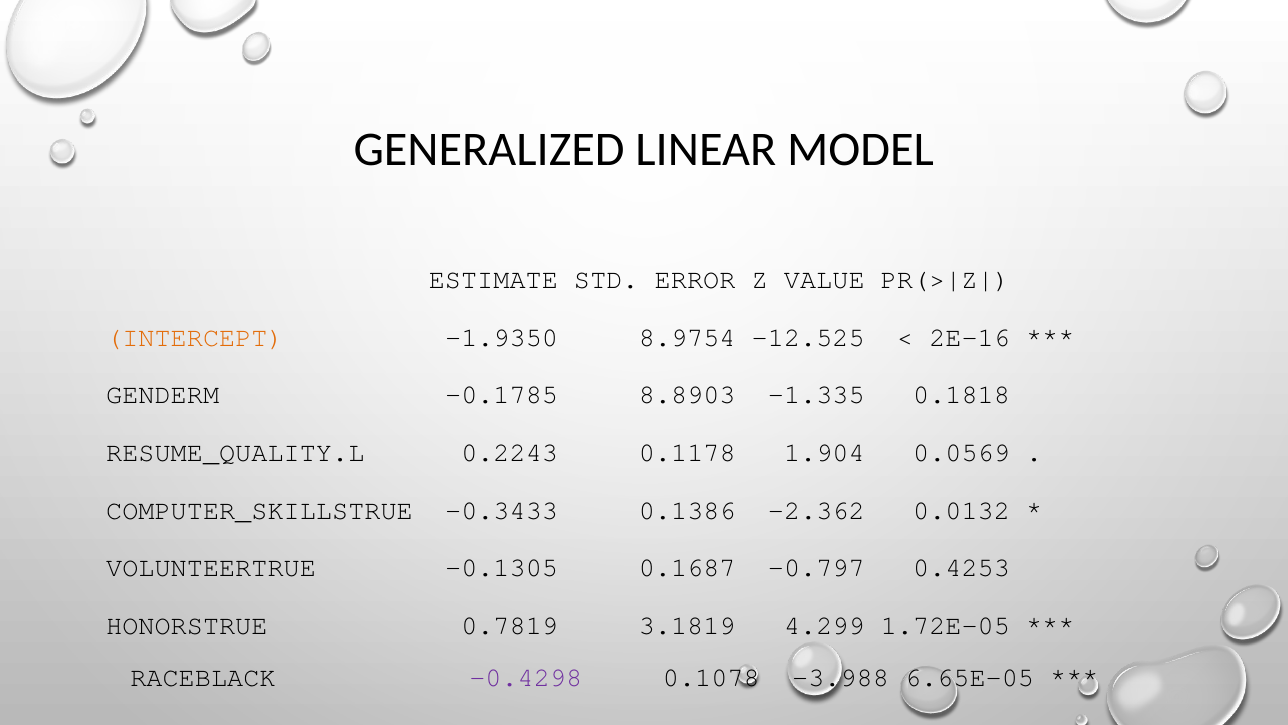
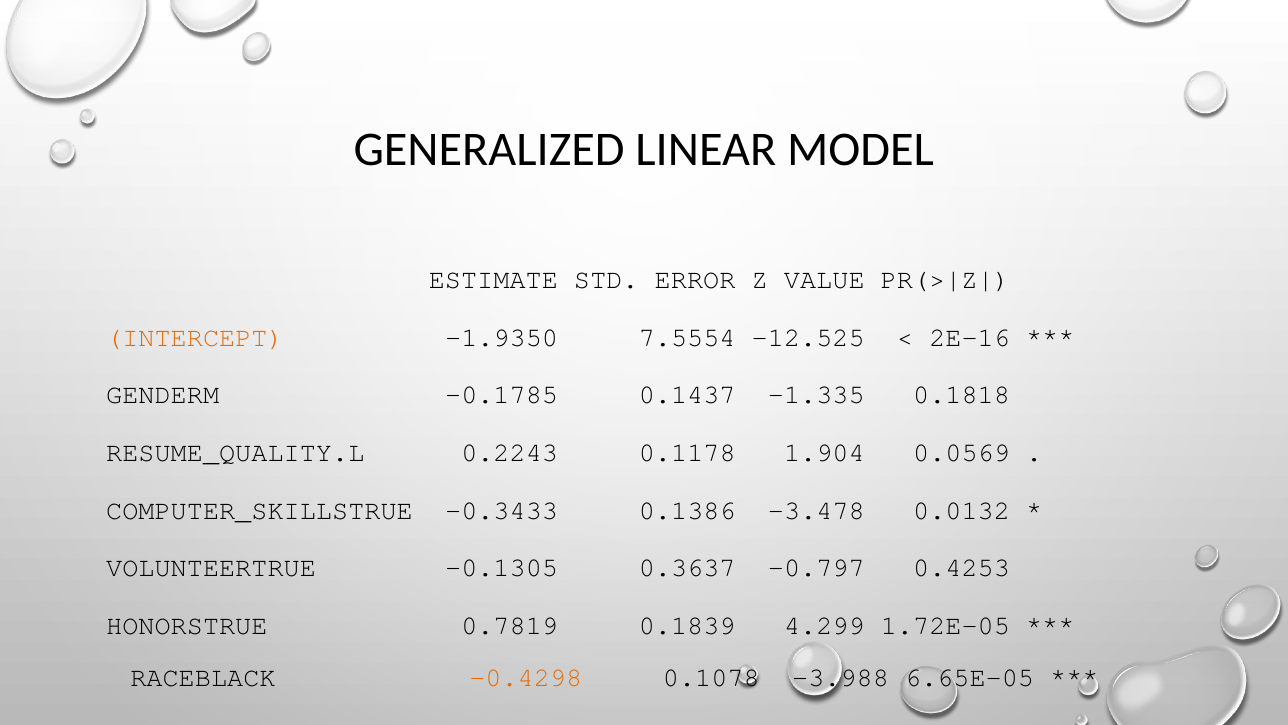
8.9754: 8.9754 -> 7.5554 (687, 337)
8.8903: 8.8903 -> 0.1437 (687, 395)
-2.362: -2.362 -> -3.478 (816, 510)
0.1687: 0.1687 -> 0.3637 (687, 568)
3.1819: 3.1819 -> 0.1839 (687, 625)
-0.4298 colour: purple -> orange (526, 677)
